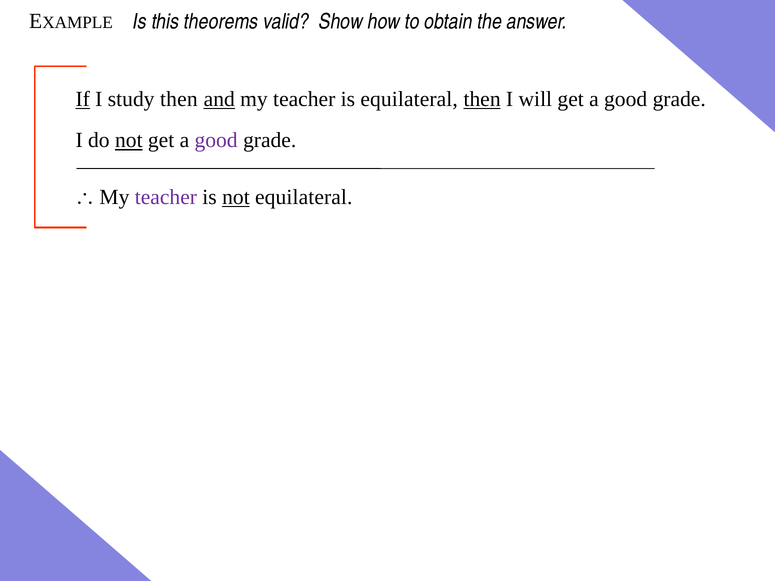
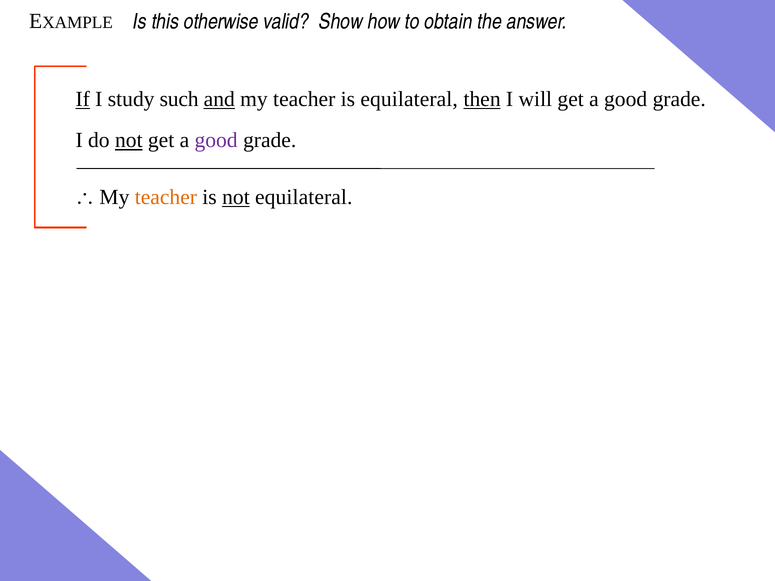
theorems: theorems -> otherwise (221, 22)
study then: then -> such (179, 99)
teacher colour: purple -> orange (166, 197)
